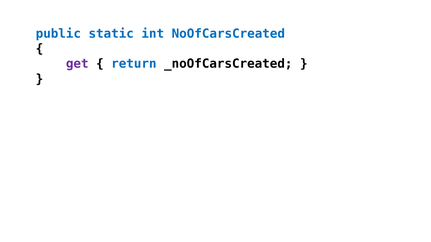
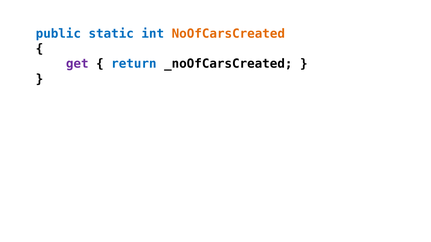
NoOfCarsCreated colour: blue -> orange (228, 34)
